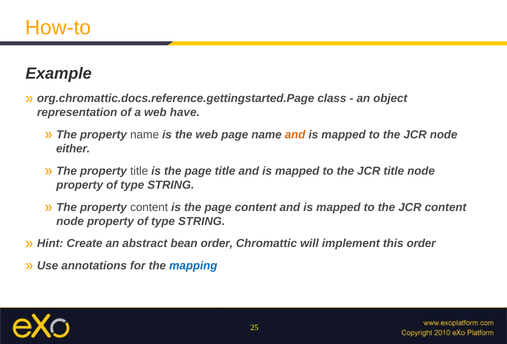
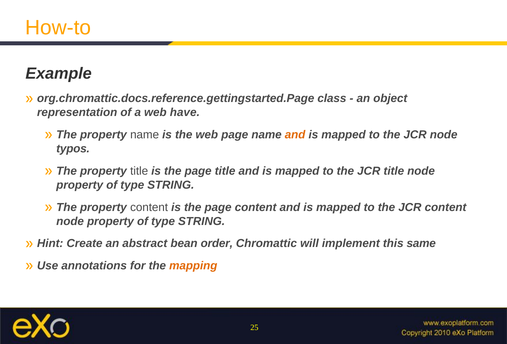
either: either -> typos (73, 149)
this order: order -> same (421, 243)
mapping colour: blue -> orange (193, 265)
